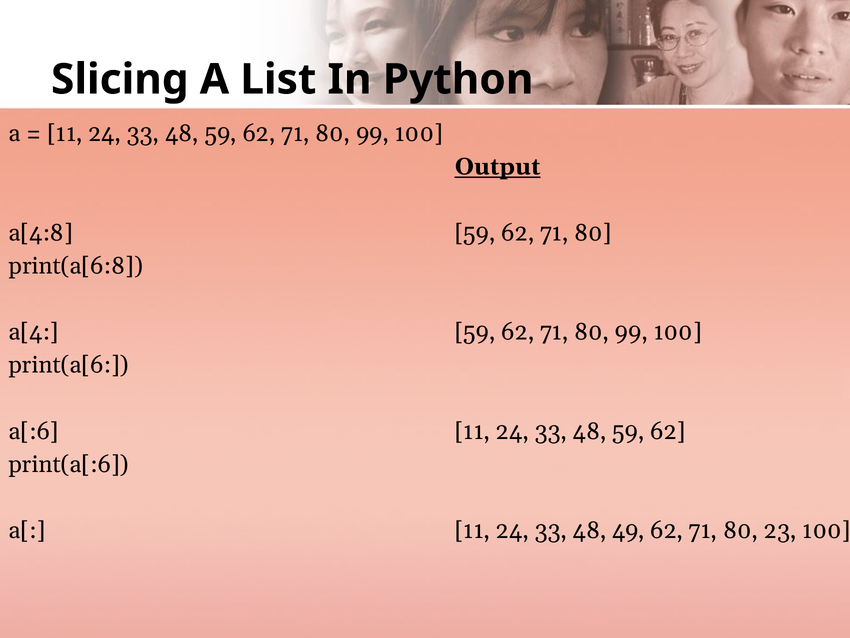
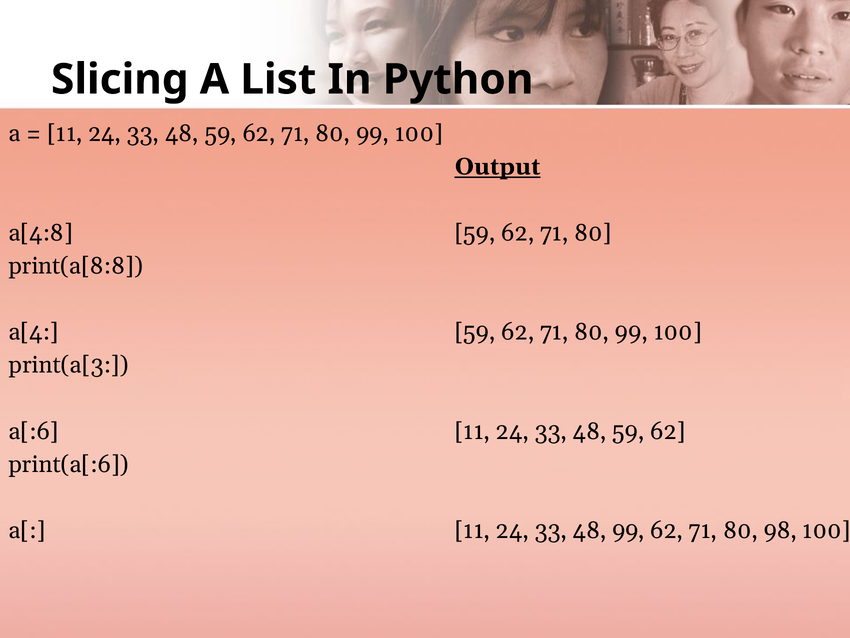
print(a[6:8: print(a[6:8 -> print(a[8:8 (76, 266)
print(a[6: print(a[6 -> print(a[3 (69, 365)
48 49: 49 -> 99 (629, 530)
23: 23 -> 98 (780, 530)
